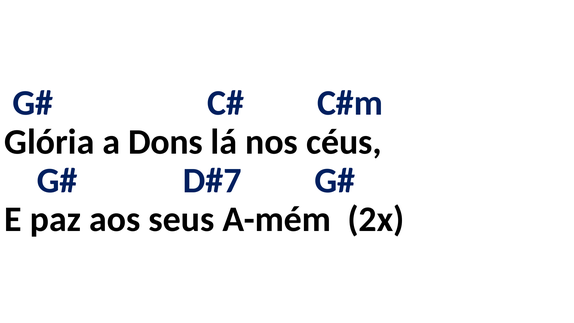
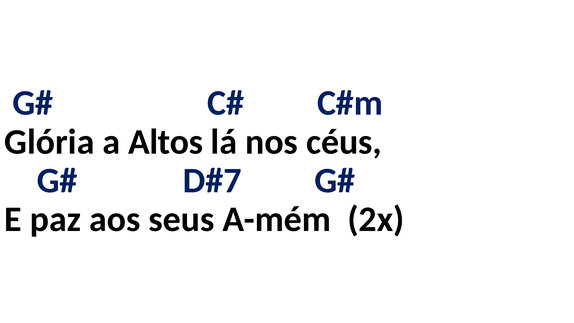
Dons: Dons -> Altos (166, 142)
